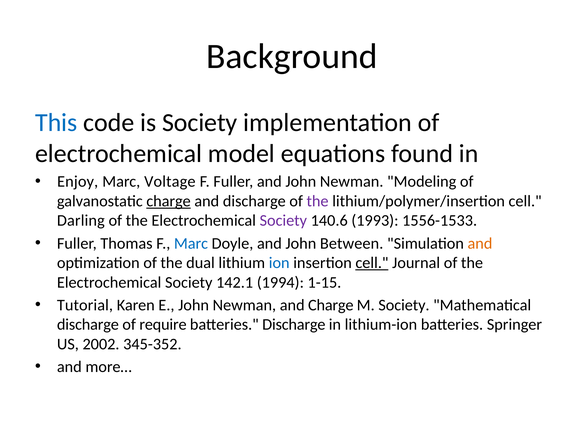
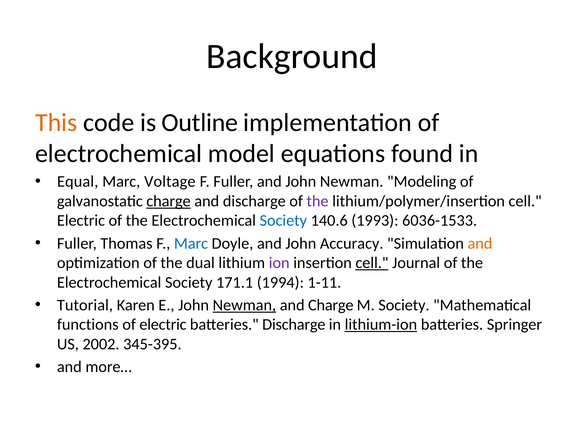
This colour: blue -> orange (56, 123)
is Society: Society -> Outline (200, 123)
Enjoy: Enjoy -> Equal (78, 182)
Darling: Darling -> Electric (81, 221)
Society colour: purple -> blue (283, 221)
1556-1533: 1556-1533 -> 6036-1533 (440, 221)
Between: Between -> Accuracy (352, 243)
ion colour: blue -> purple (279, 263)
142.1: 142.1 -> 171.1 (235, 282)
1-15: 1-15 -> 1-11 (324, 282)
Newman underline: none -> present (244, 305)
discharge: discharge -> functions (88, 325)
of require: require -> electric (163, 325)
lithium-ion underline: none -> present (381, 325)
345-352: 345-352 -> 345-395 (152, 344)
